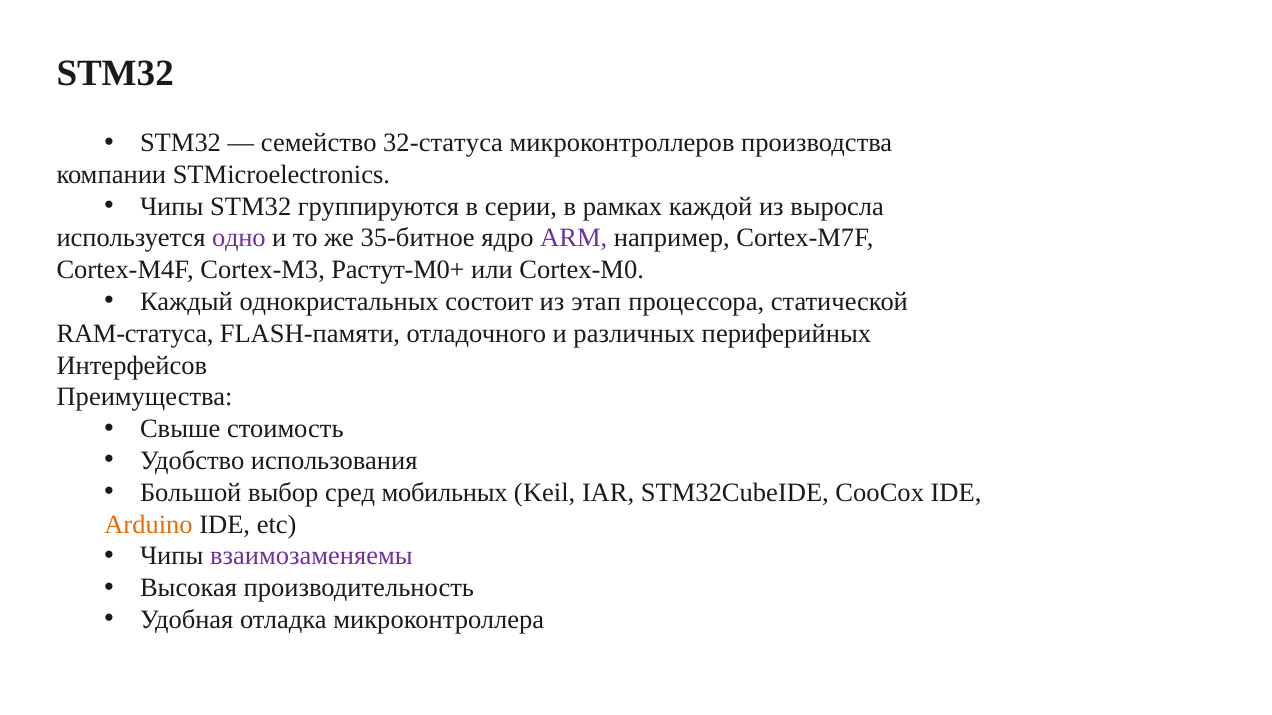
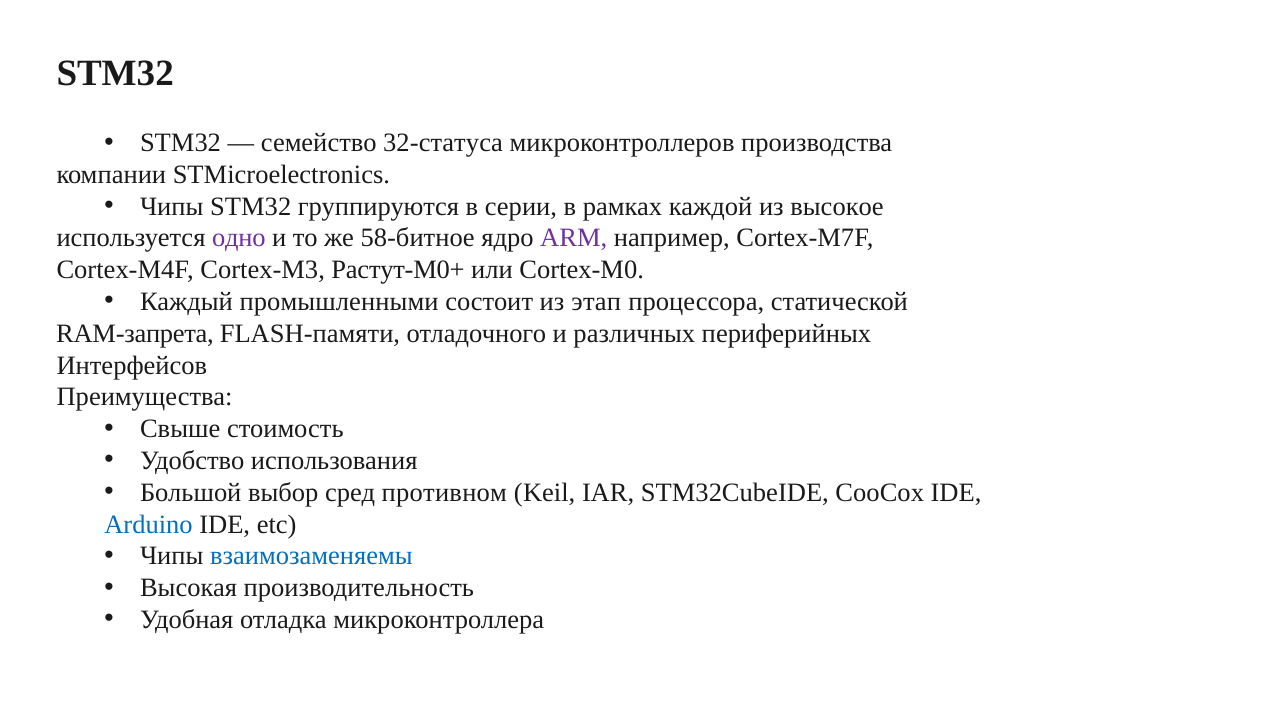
выросла: выросла -> высокое (837, 206)
35-битное: 35-битное -> 58-битное (418, 238)
однокристальных: однокристальных -> промышленными (339, 302)
RAM-статуса: RAM-статуса -> RAM-запрета (135, 334)
мобильных: мобильных -> противном (444, 493)
Arduino colour: orange -> blue (148, 525)
взаимозаменяемы colour: purple -> blue (311, 556)
